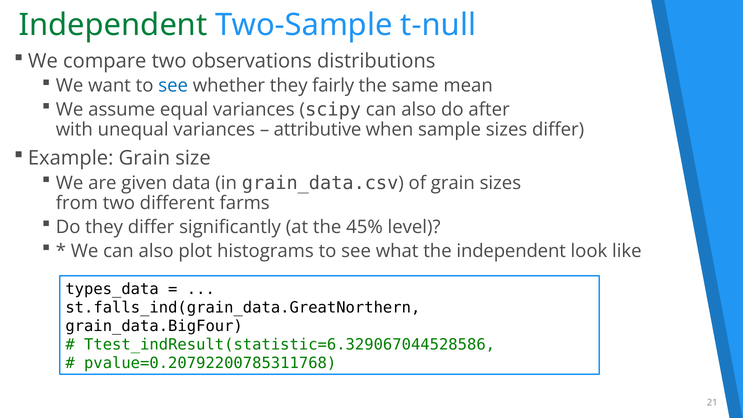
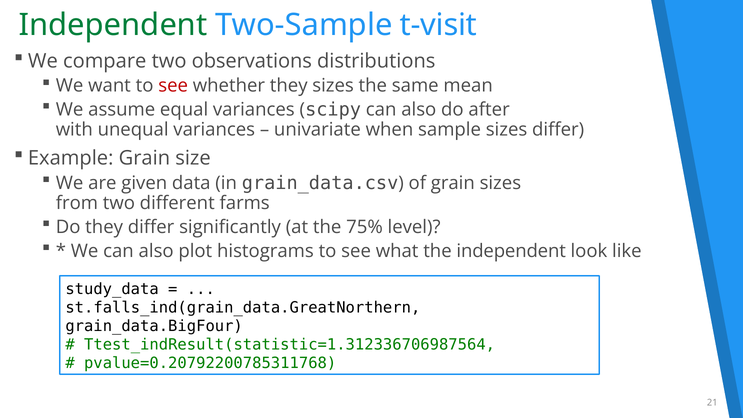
t-null: t-null -> t-visit (438, 25)
see colour: blue -> red (173, 86)
they fairly: fairly -> sizes (333, 86)
attributive: attributive -> univariate (317, 130)
45%: 45% -> 75% (364, 227)
types_data: types_data -> study_data (112, 289)
Ttest_indResult(statistic=6.329067044528586: Ttest_indResult(statistic=6.329067044528586 -> Ttest_indResult(statistic=1.312336706987564 (290, 345)
